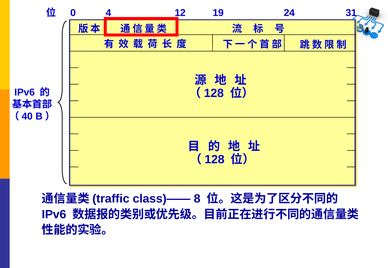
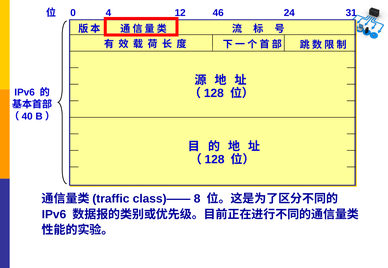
19: 19 -> 46 (218, 13)
